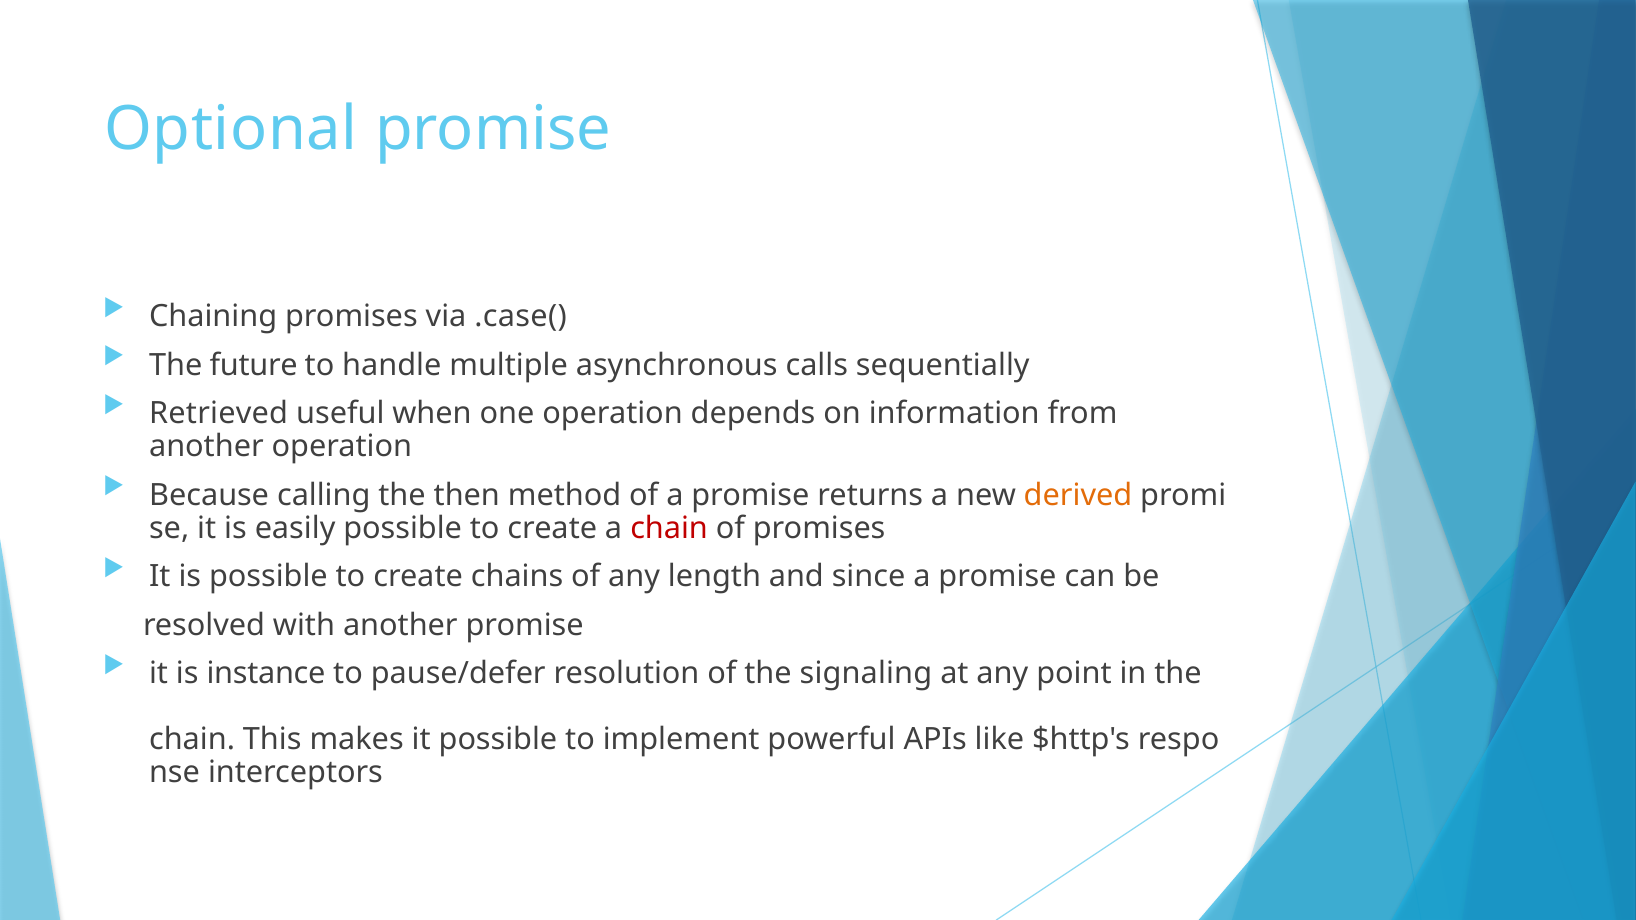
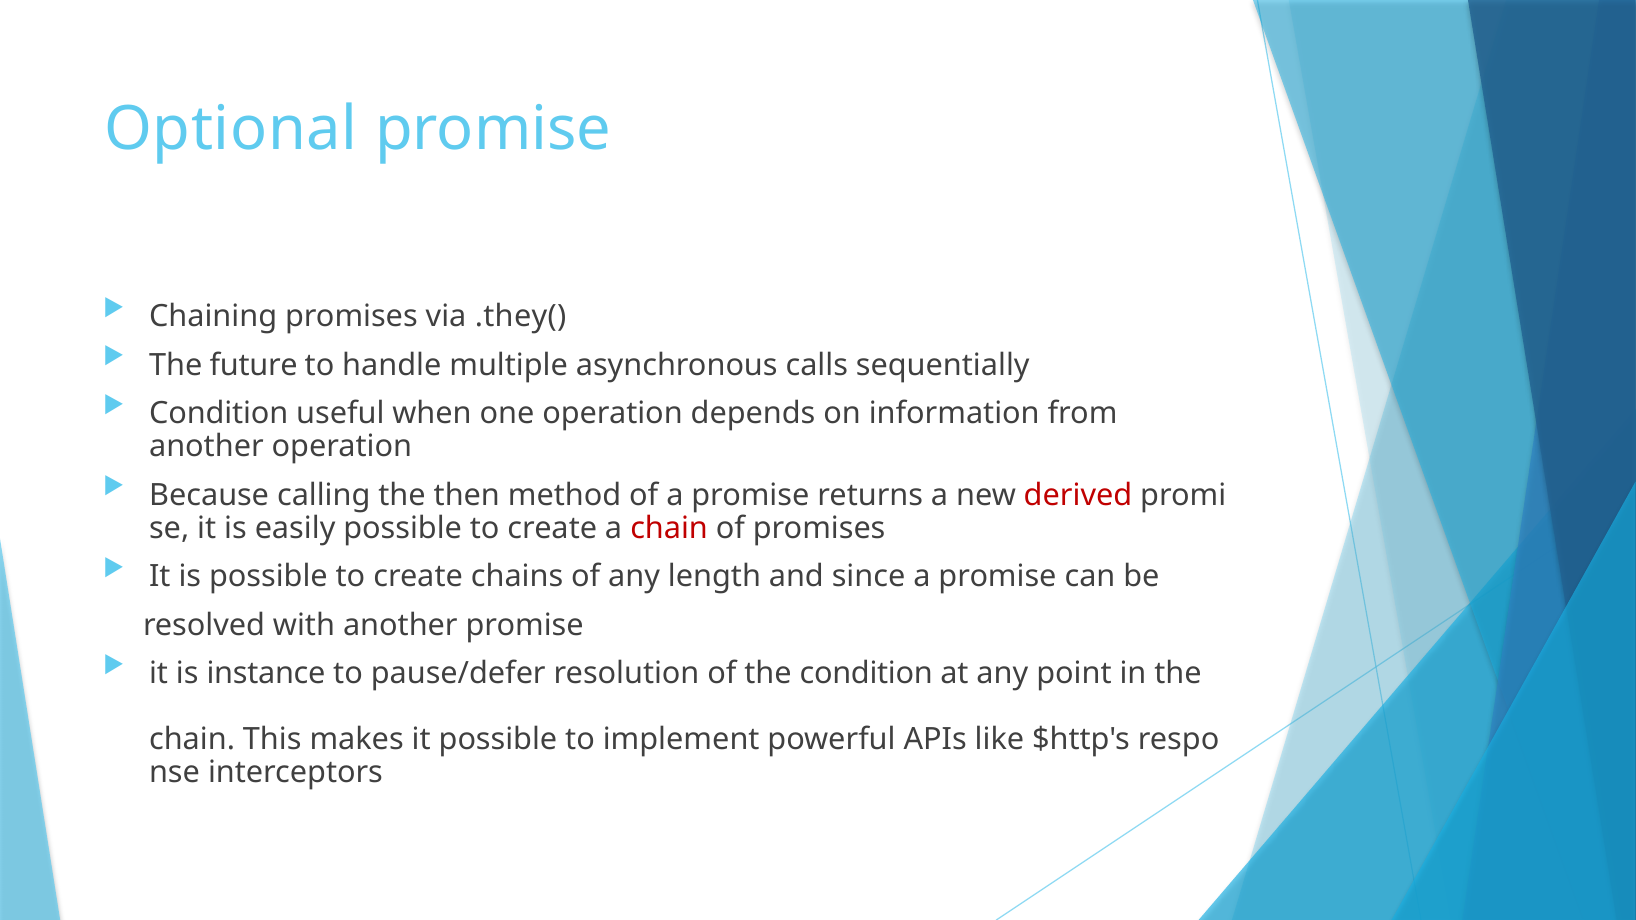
.case(: .case( -> .they( (521, 317)
Retrieved: Retrieved -> Condition (219, 414)
derived colour: orange -> red (1078, 495)
the signaling: signaling -> condition (866, 674)
